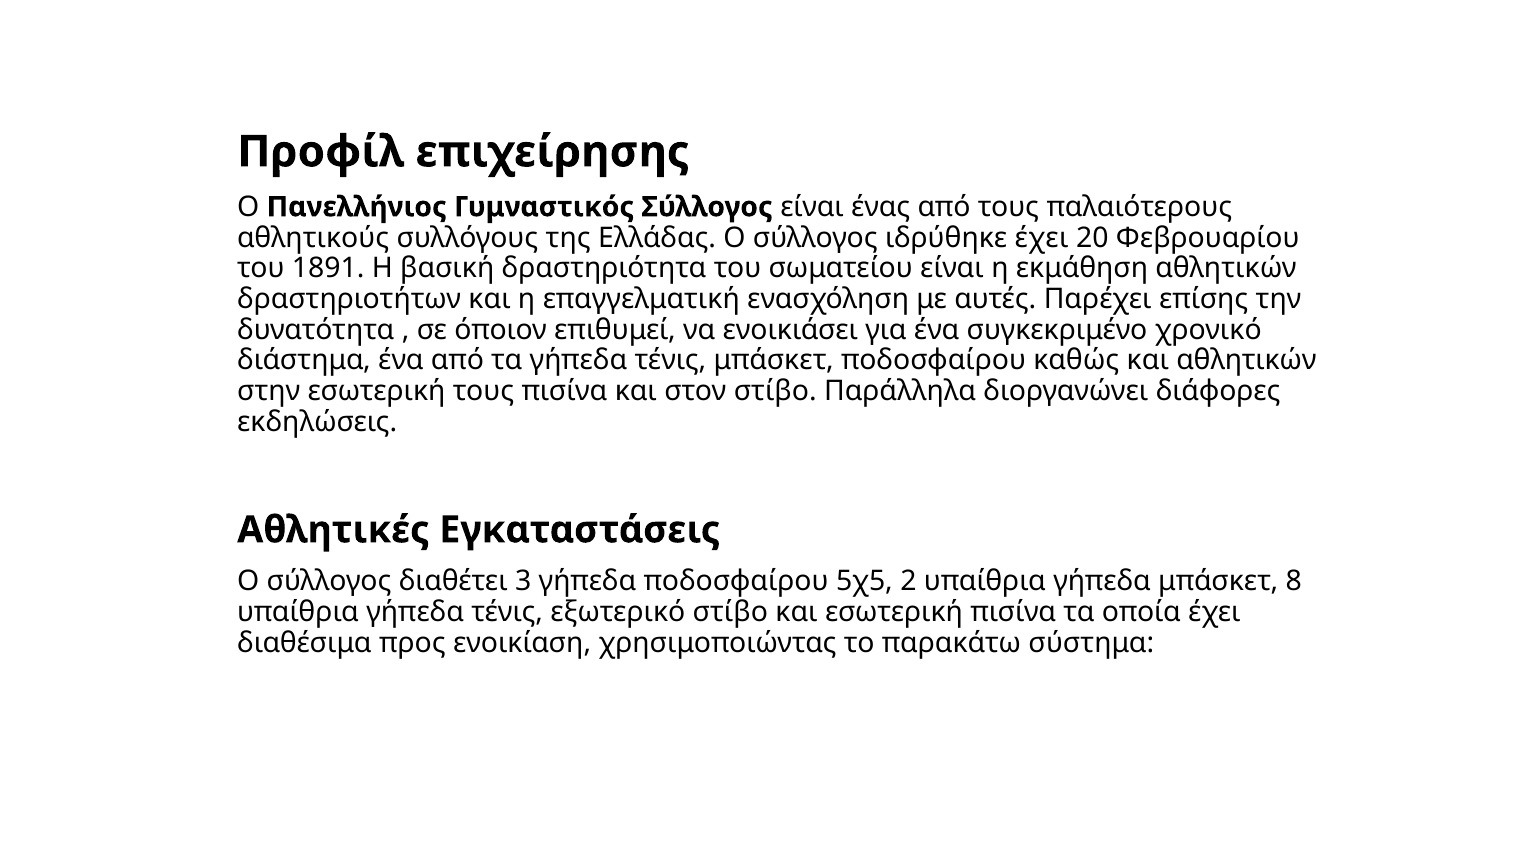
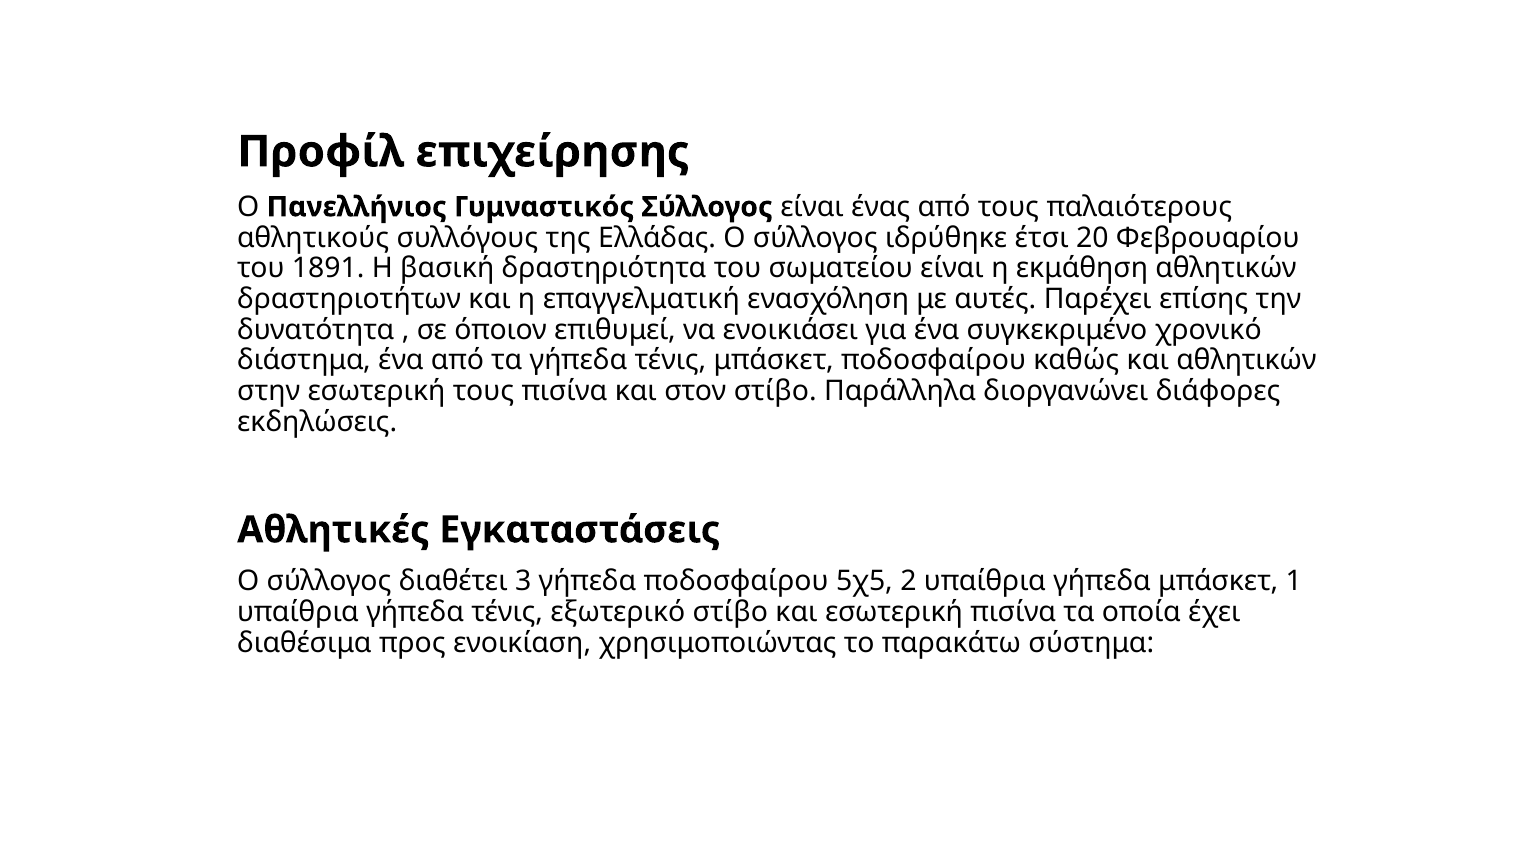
ιδρύθηκε έχει: έχει -> έτσι (1042, 238)
8: 8 -> 1 (1294, 582)
